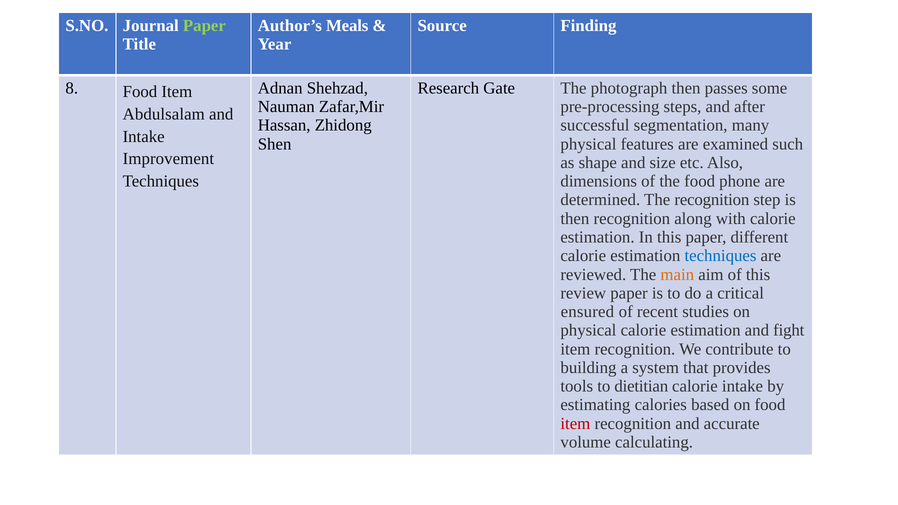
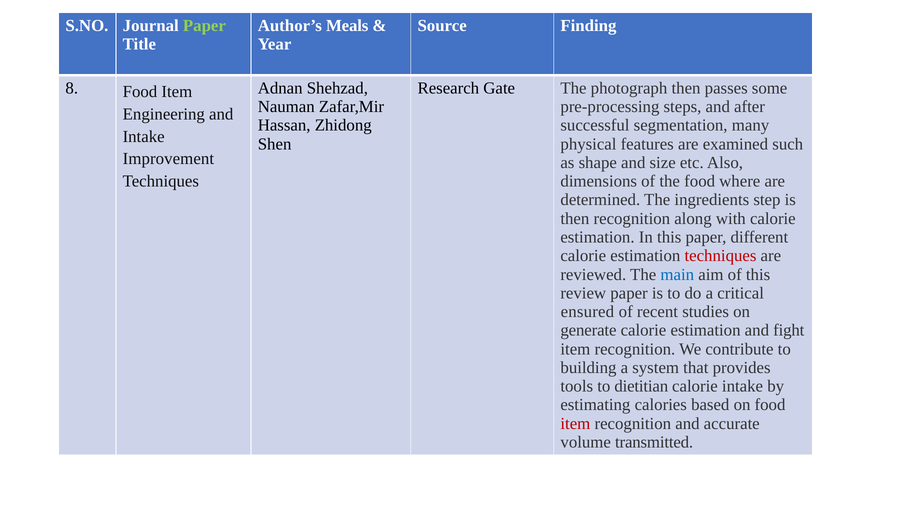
Abdulsalam: Abdulsalam -> Engineering (164, 114)
phone: phone -> where (740, 181)
The recognition: recognition -> ingredients (712, 200)
techniques colour: blue -> red (721, 256)
main colour: orange -> blue (677, 275)
physical: physical -> generate (588, 330)
calculating: calculating -> transmitted (654, 442)
